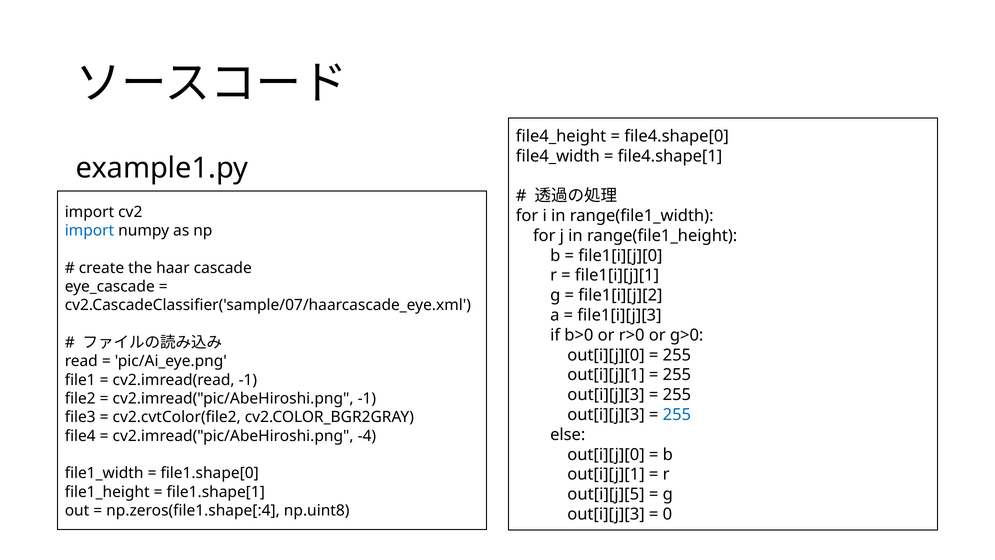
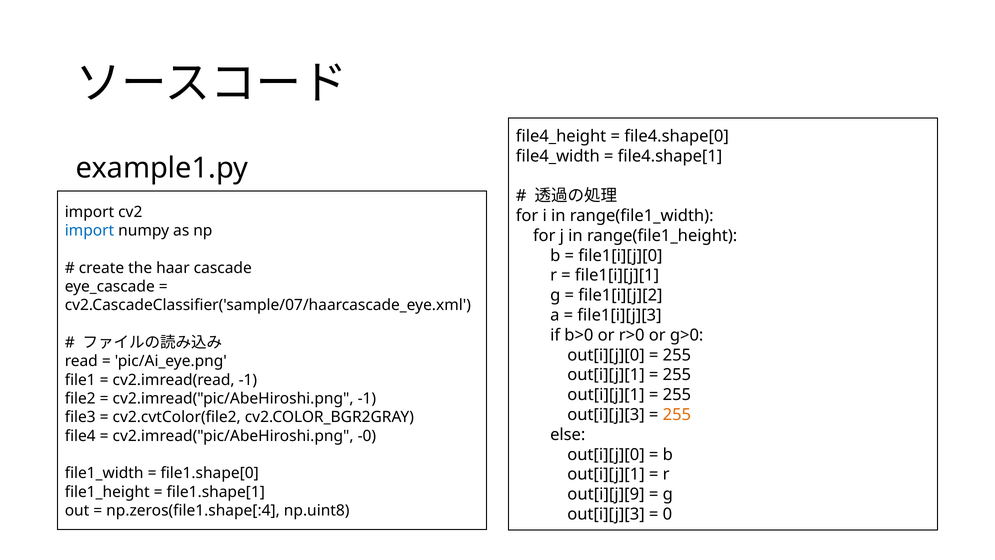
out[i][j][3: out[i][j][3 -> out[i][j][1 (606, 395)
255 colour: blue -> orange (677, 415)
-4: -4 -> -0 (367, 436)
out[i][j][5: out[i][j][5 -> out[i][j][9 (606, 494)
